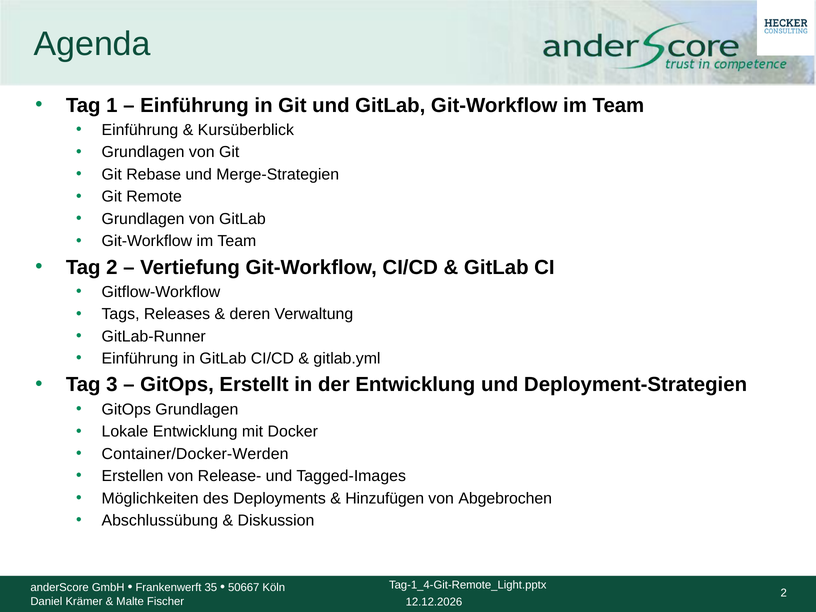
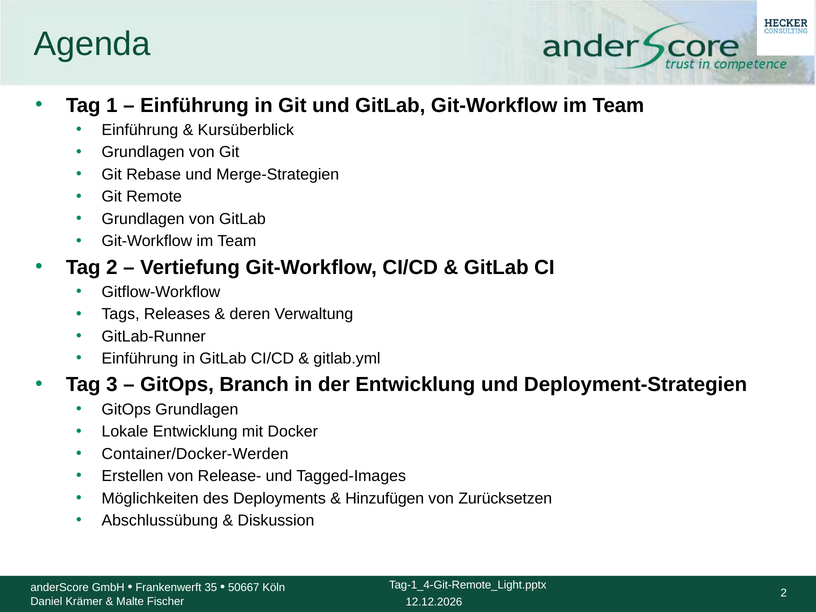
Erstellt: Erstellt -> Branch (254, 385)
Abgebrochen: Abgebrochen -> Zurücksetzen (505, 498)
